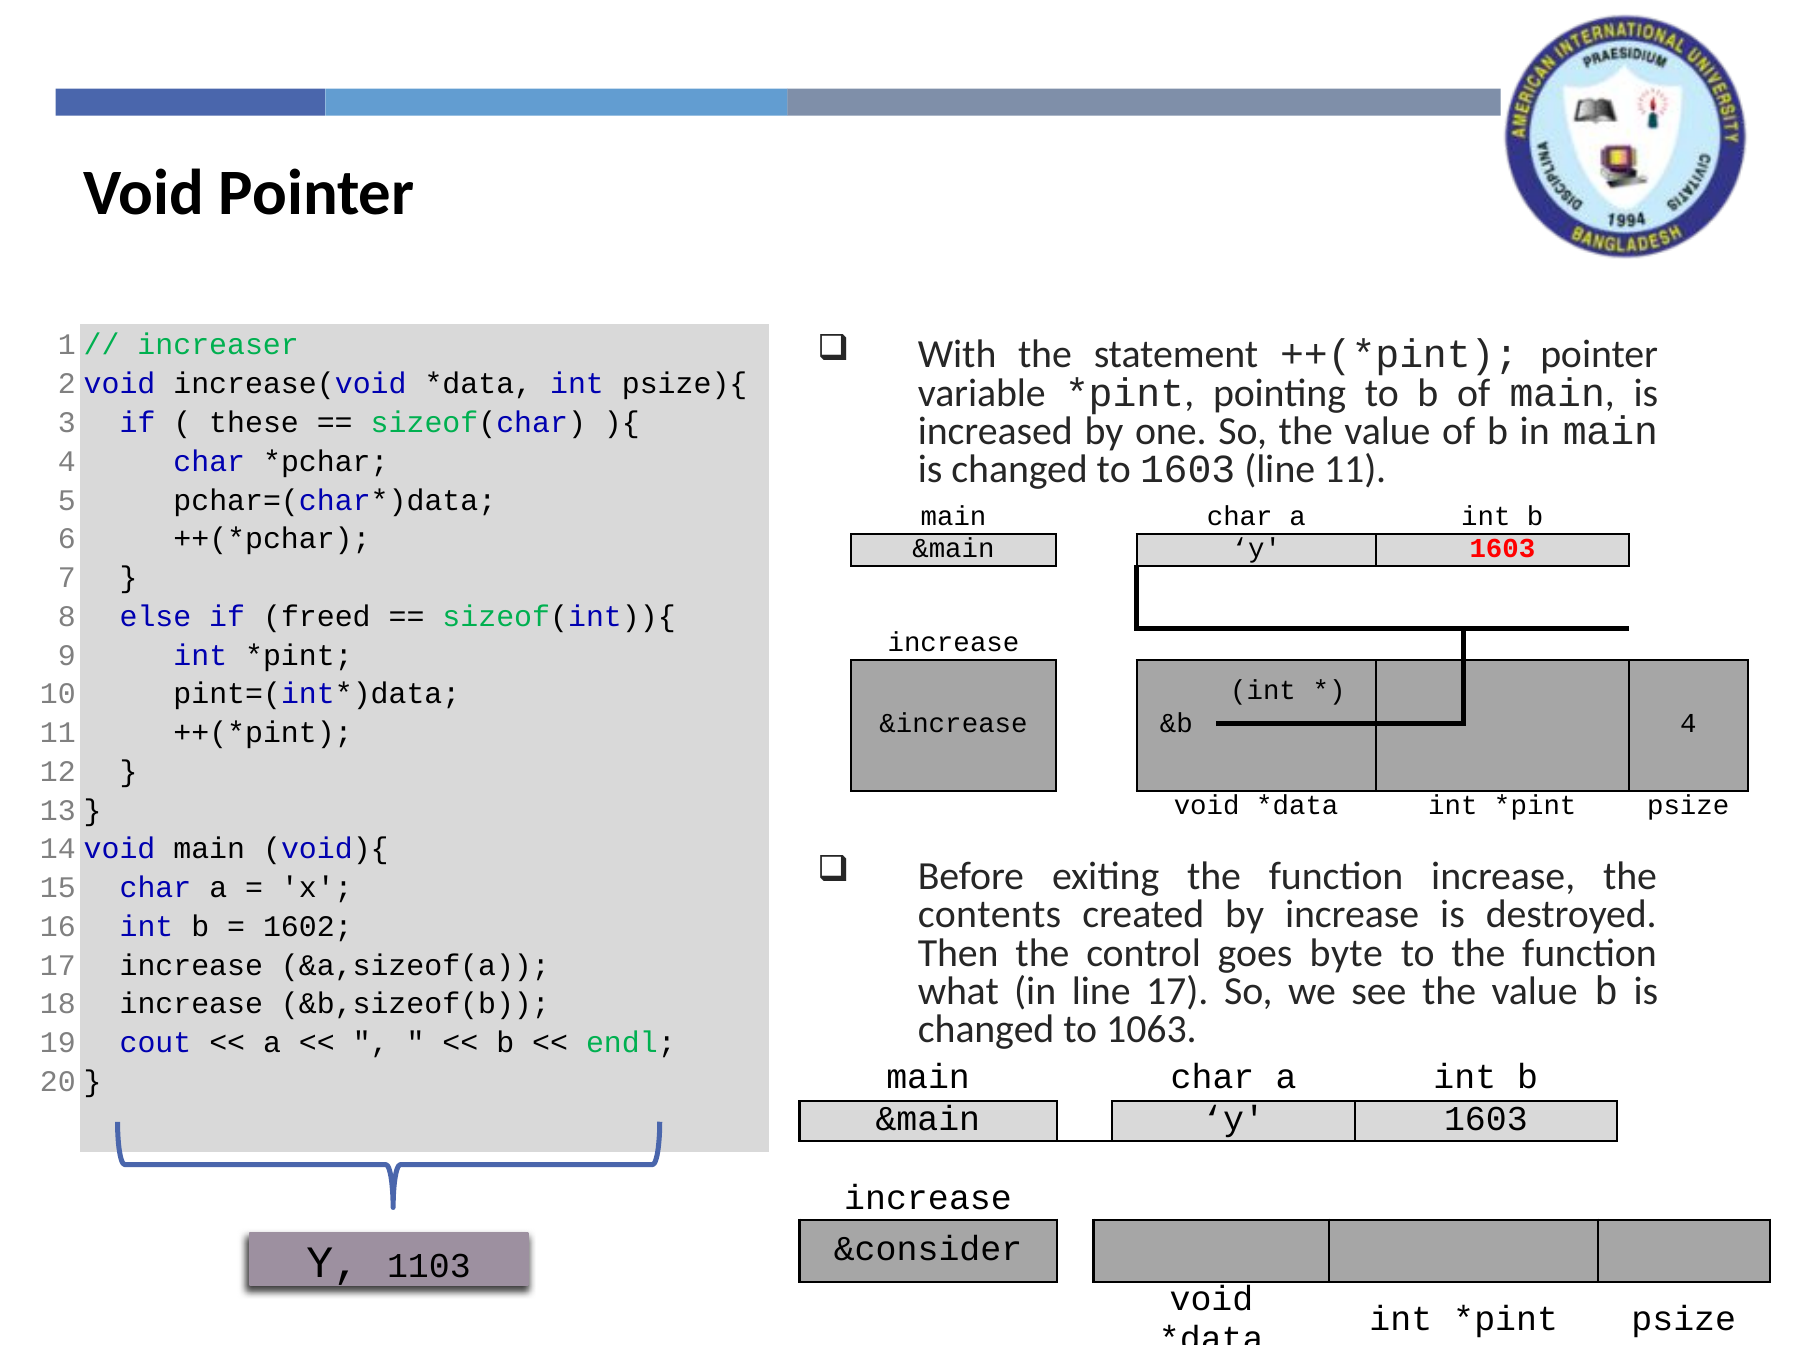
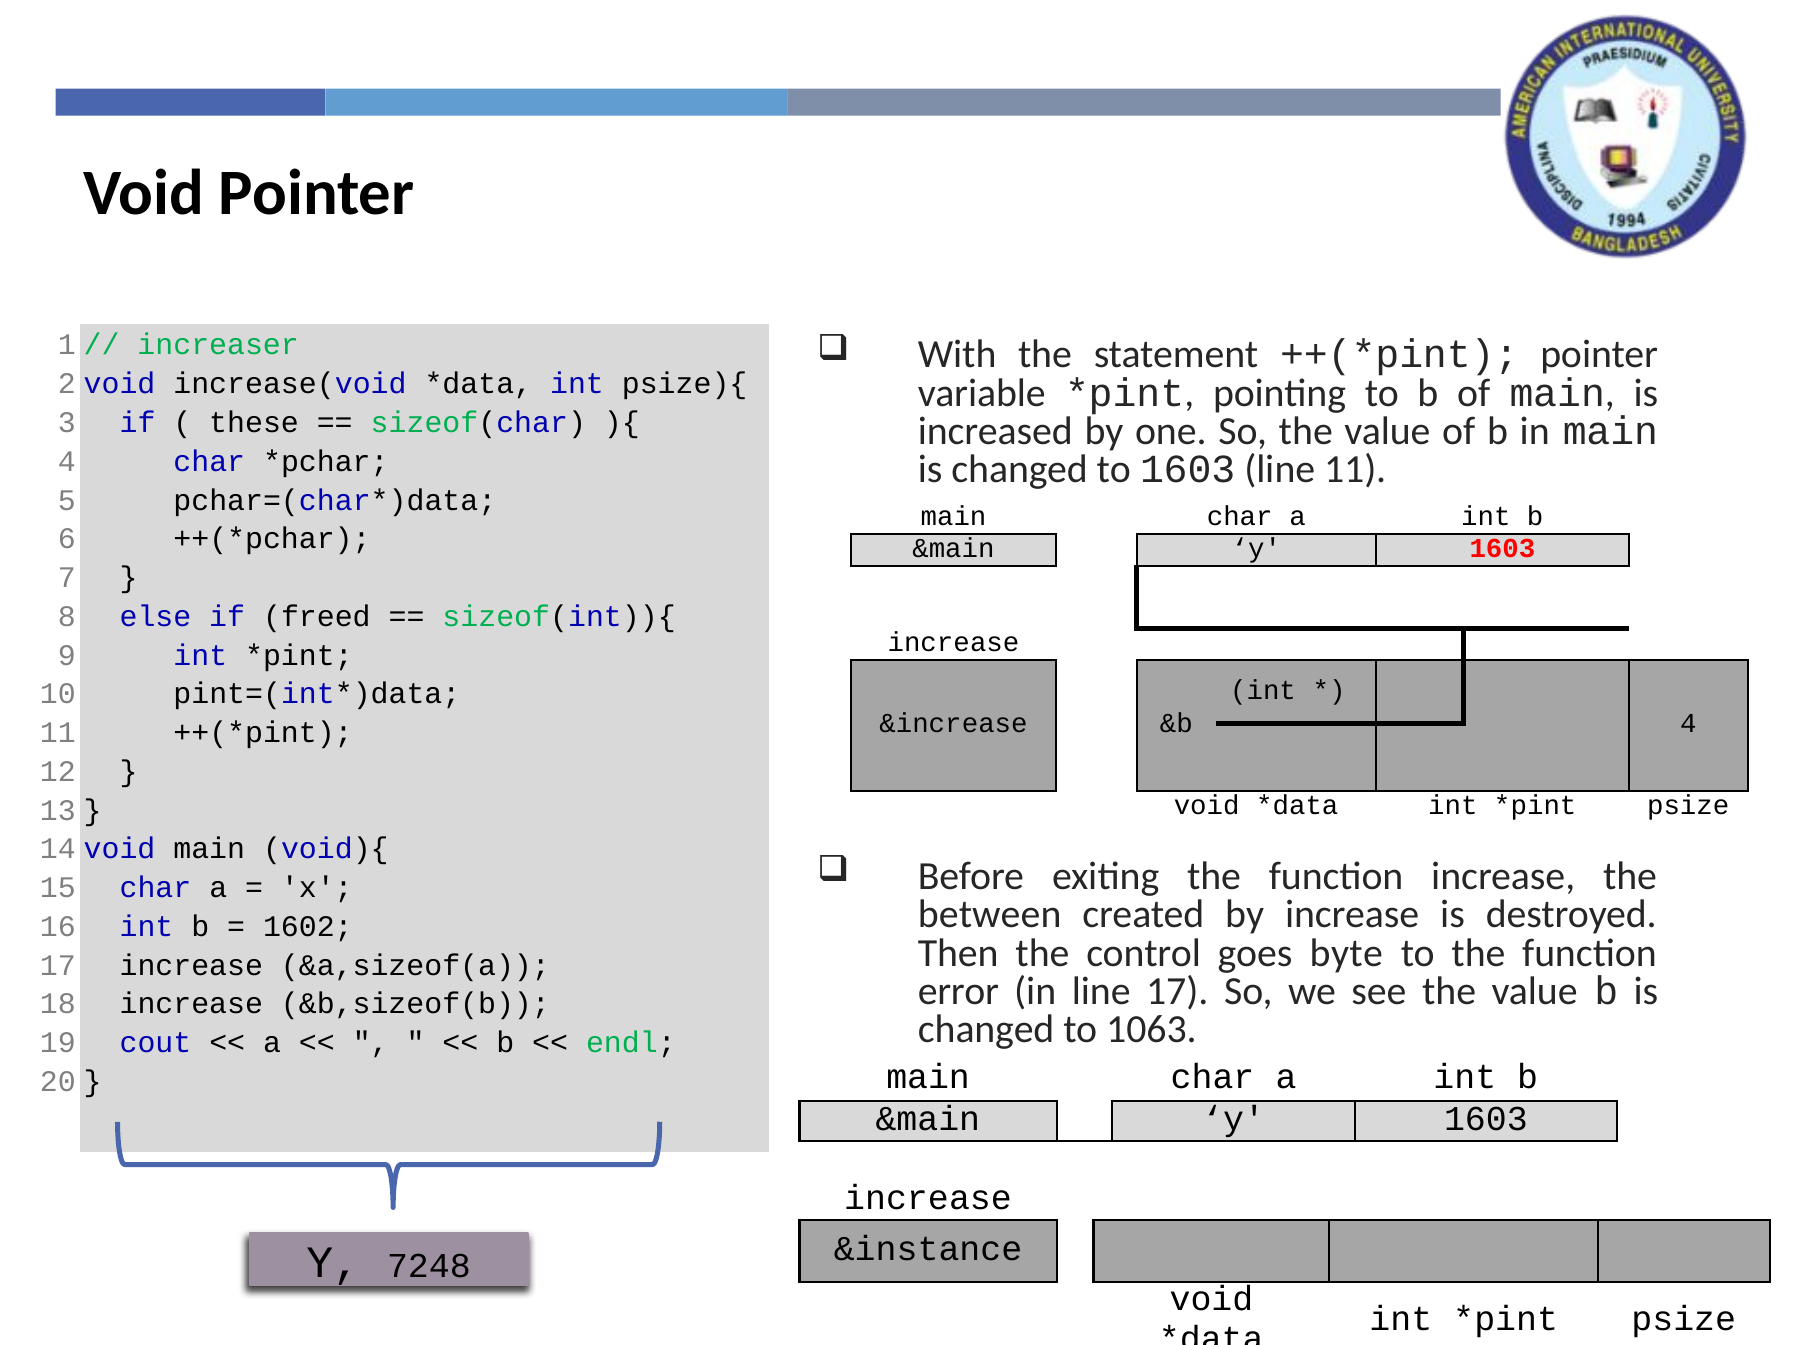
contents: contents -> between (990, 915)
what: what -> error (958, 992)
&consider: &consider -> &instance (928, 1249)
1103: 1103 -> 7248 (429, 1266)
